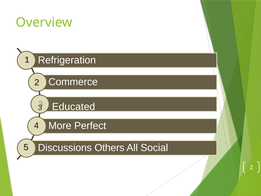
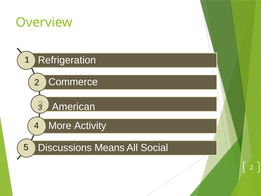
Educated: Educated -> American (74, 107)
Perfect: Perfect -> Activity (90, 126)
Others: Others -> Means (110, 147)
